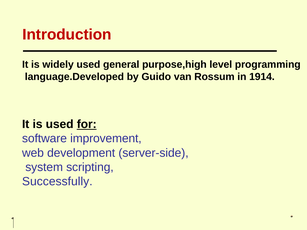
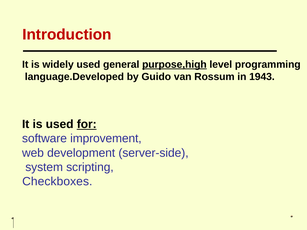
purpose,high underline: none -> present (174, 65)
1914: 1914 -> 1943 (262, 77)
Successfully: Successfully -> Checkboxes (57, 182)
